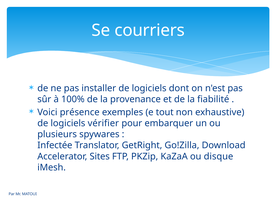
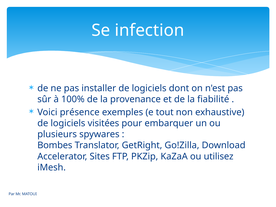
courriers: courriers -> infection (150, 30)
vérifier: vérifier -> visitées (103, 123)
Infectée: Infectée -> Bombes (55, 145)
disque: disque -> utilisez (219, 156)
